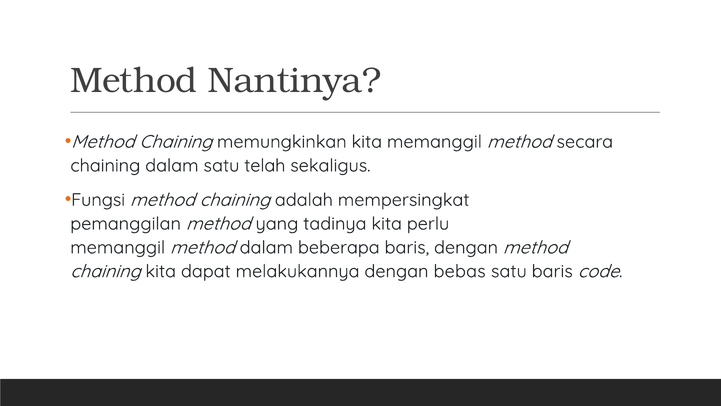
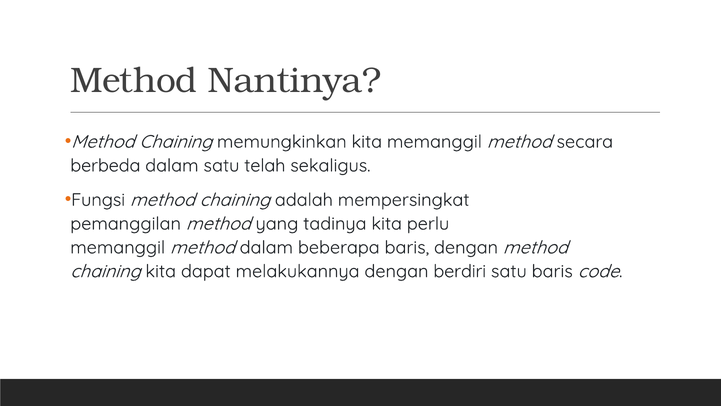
chaining: chaining -> berbeda (105, 165)
bebas: bebas -> berdiri (460, 271)
